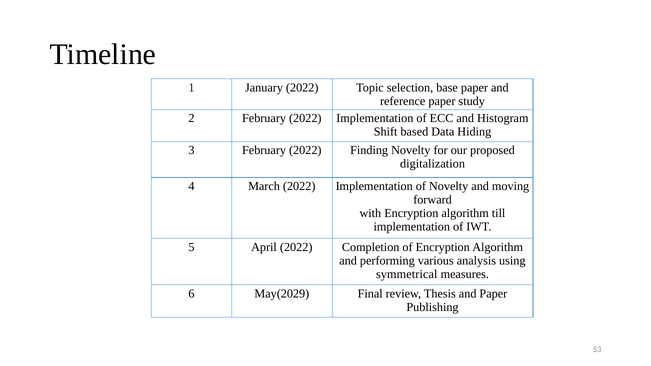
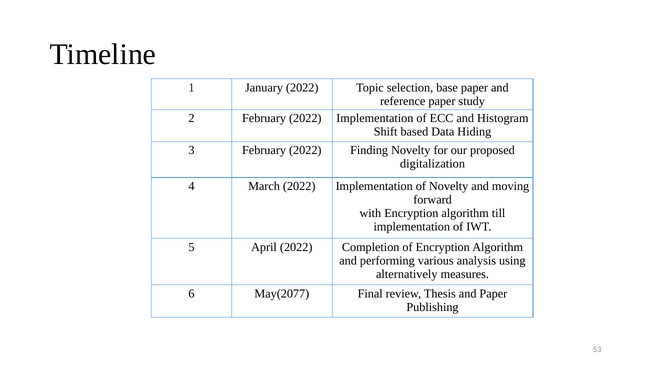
symmetrical: symmetrical -> alternatively (407, 274)
May(2029: May(2029 -> May(2077 (282, 294)
